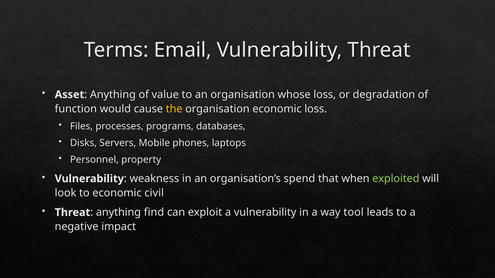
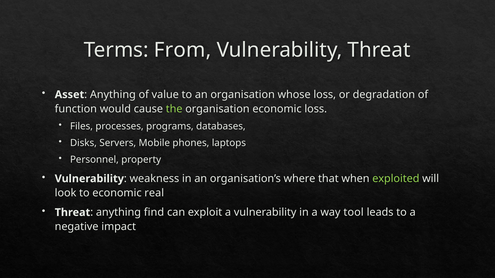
Email: Email -> From (183, 50)
the colour: yellow -> light green (174, 109)
spend: spend -> where (299, 179)
civil: civil -> real (154, 193)
